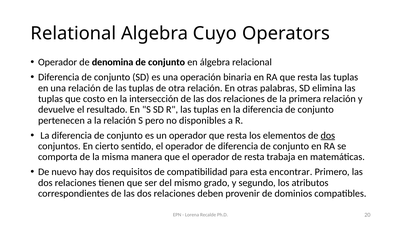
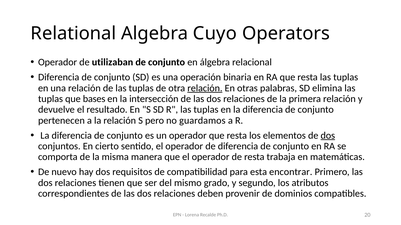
denomina: denomina -> utilizaban (113, 62)
relación underline: none -> present (205, 88)
costo: costo -> bases (94, 99)
disponibles: disponibles -> guardamos (202, 121)
